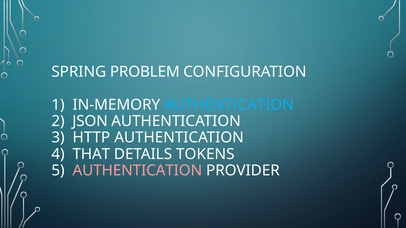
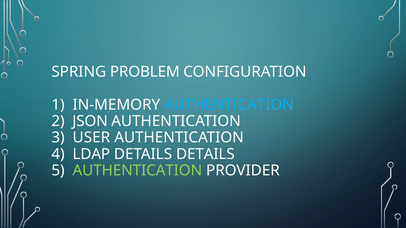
HTTP: HTTP -> USER (91, 138)
THAT: THAT -> LDAP (91, 154)
DETAILS TOKENS: TOKENS -> DETAILS (205, 154)
AUTHENTICATION colour: pink -> light green (137, 171)
